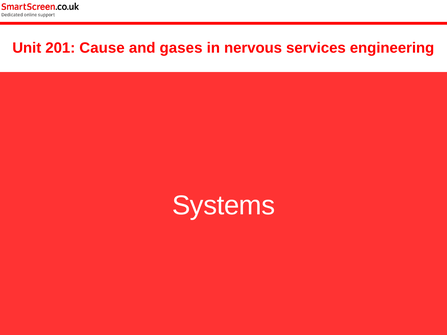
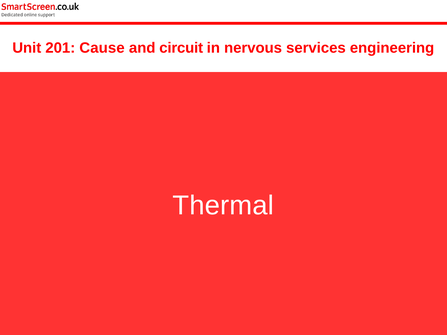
gases: gases -> circuit (181, 48)
Systems: Systems -> Thermal (223, 206)
